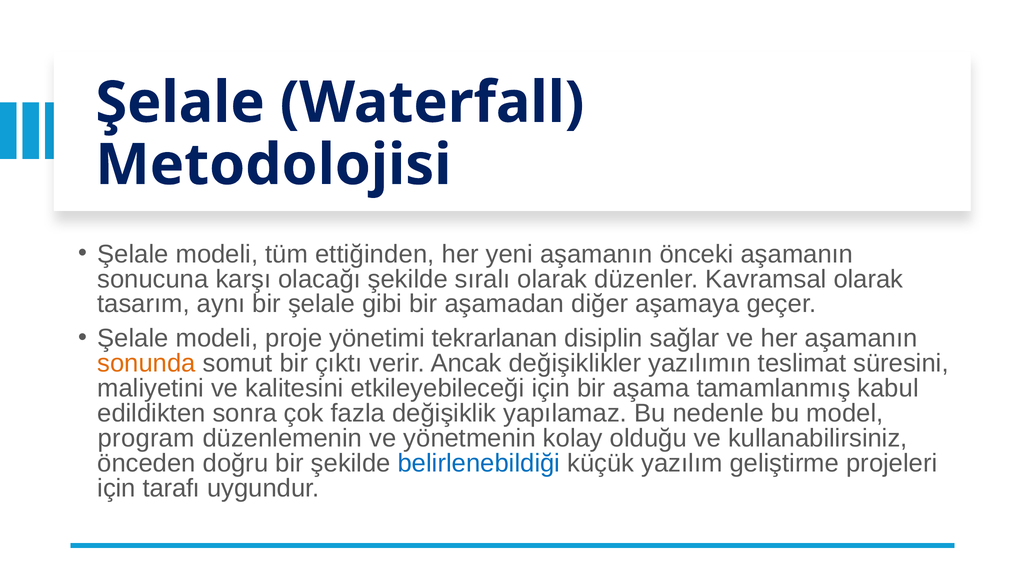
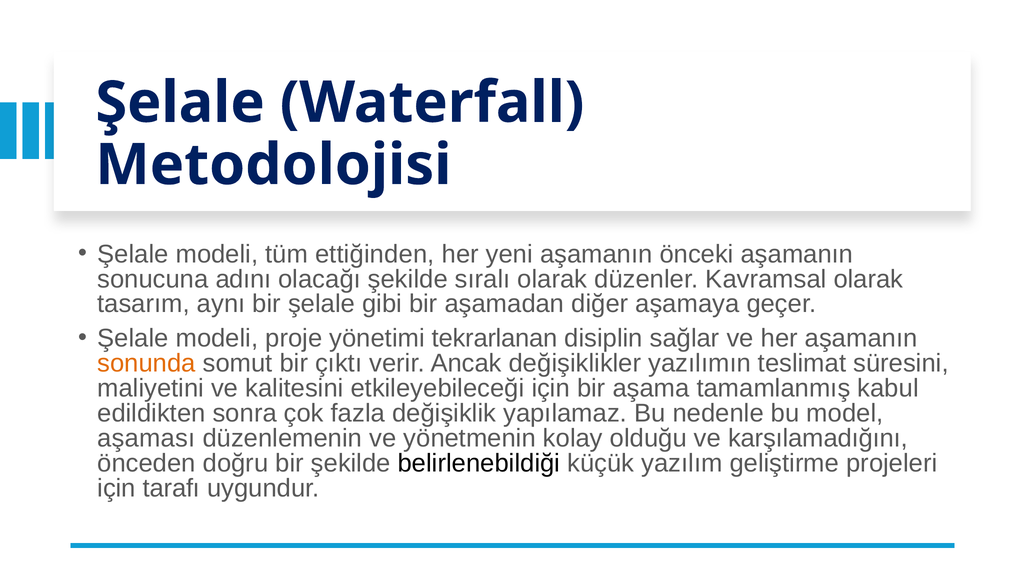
karşı: karşı -> adını (243, 279)
program: program -> aşaması (146, 438)
kullanabilirsiniz: kullanabilirsiniz -> karşılamadığını (818, 438)
belirlenebildiği colour: blue -> black (479, 463)
